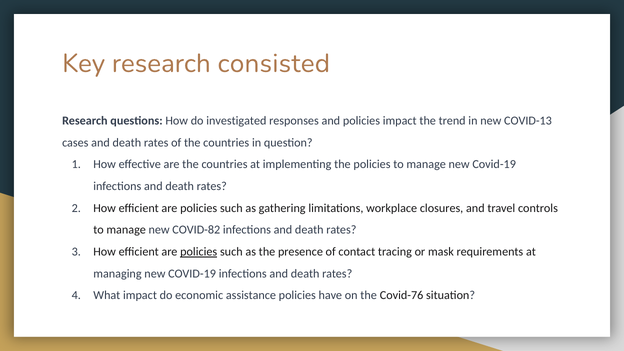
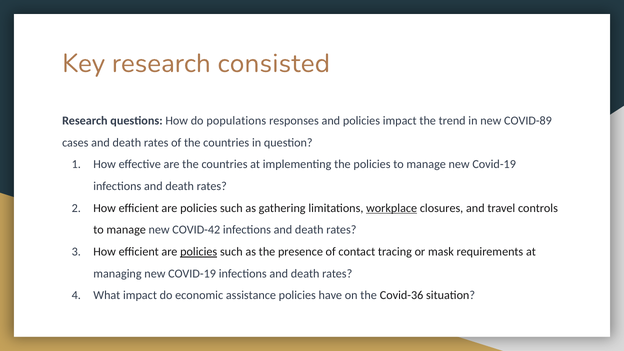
investigated: investigated -> populations (236, 121)
COVID-13: COVID-13 -> COVID-89 (528, 121)
workplace underline: none -> present (392, 208)
COVID-82: COVID-82 -> COVID-42 (196, 230)
Covid-76: Covid-76 -> Covid-36 (402, 295)
